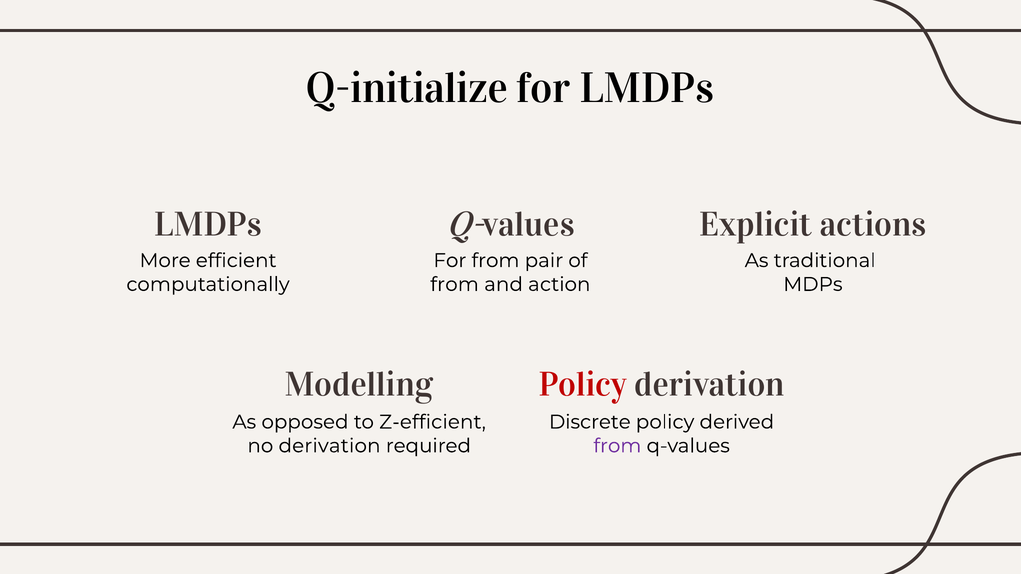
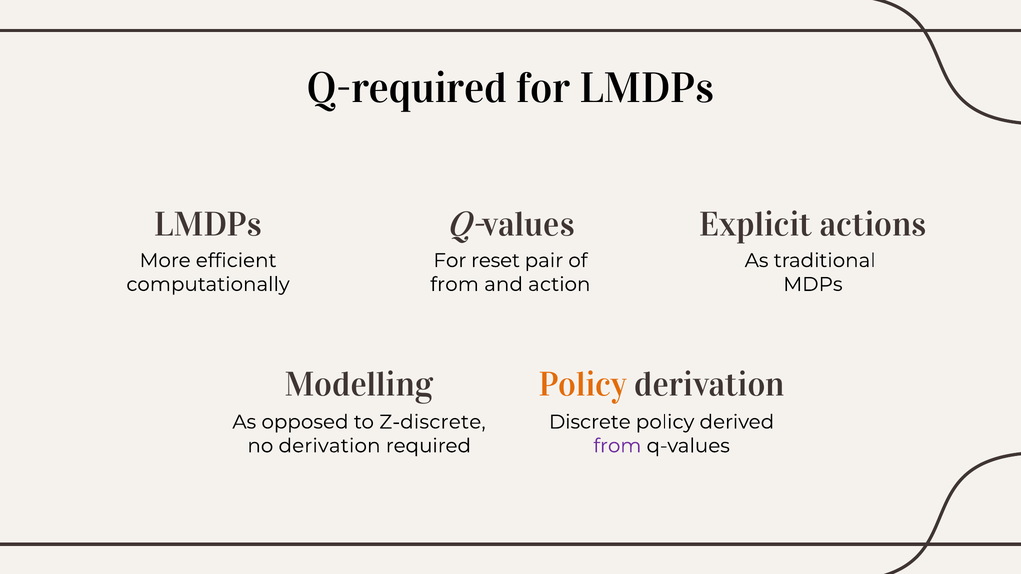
Q-initialize: Q-initialize -> Q-required (407, 88)
For from: from -> reset (496, 261)
Policy colour: red -> orange (583, 385)
Z-efficient: Z-efficient -> Z-discrete (432, 422)
